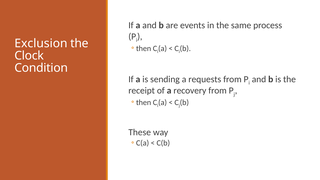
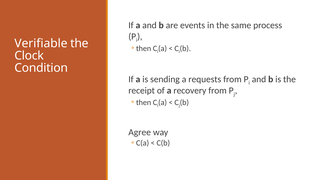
Exclusion: Exclusion -> Verifiable (41, 44)
These: These -> Agree (140, 132)
